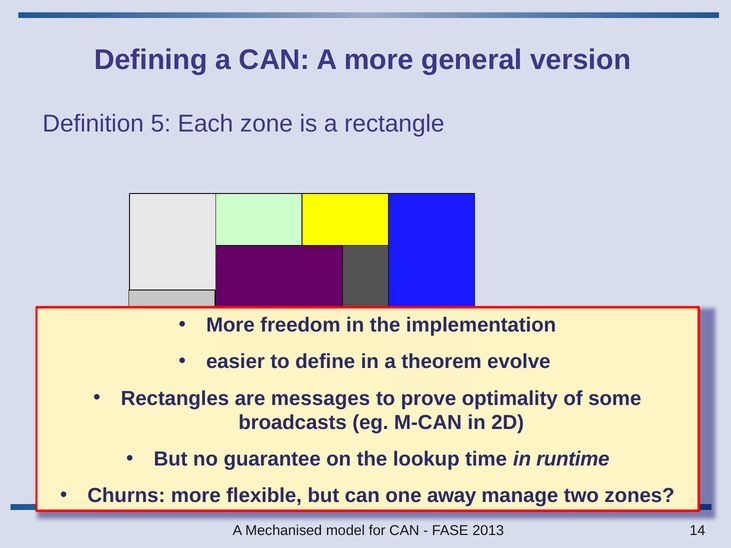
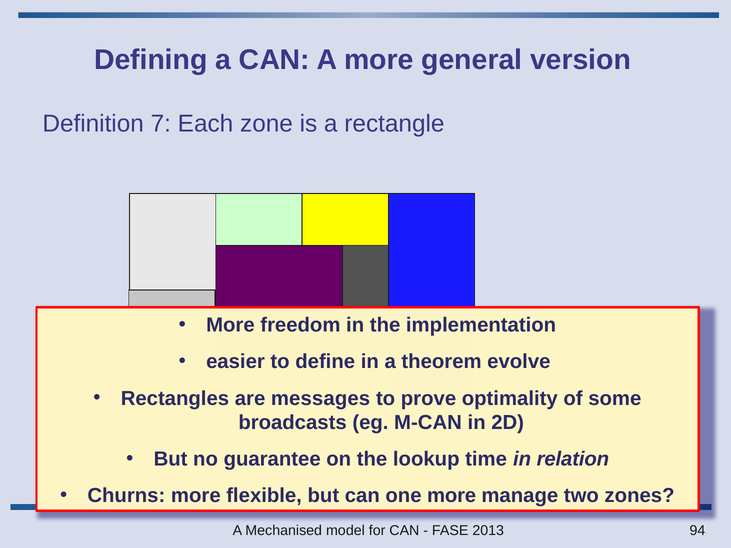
5: 5 -> 7 (161, 124)
runtime: runtime -> relation (573, 459)
one away: away -> more (452, 496)
14: 14 -> 94 (697, 531)
